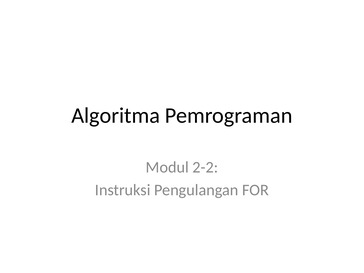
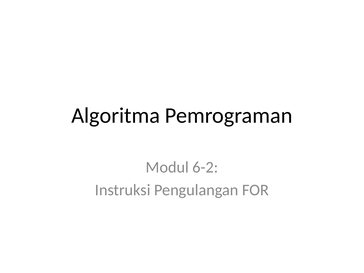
2-2: 2-2 -> 6-2 (205, 167)
